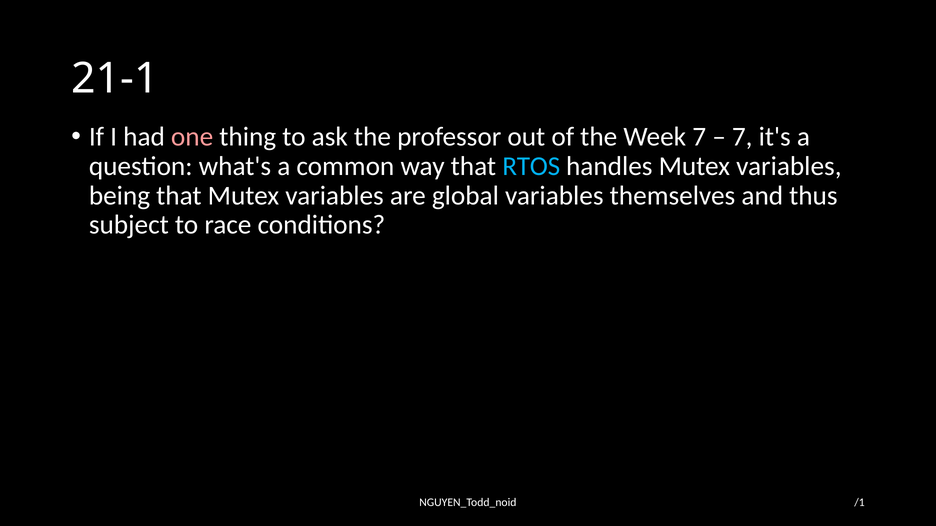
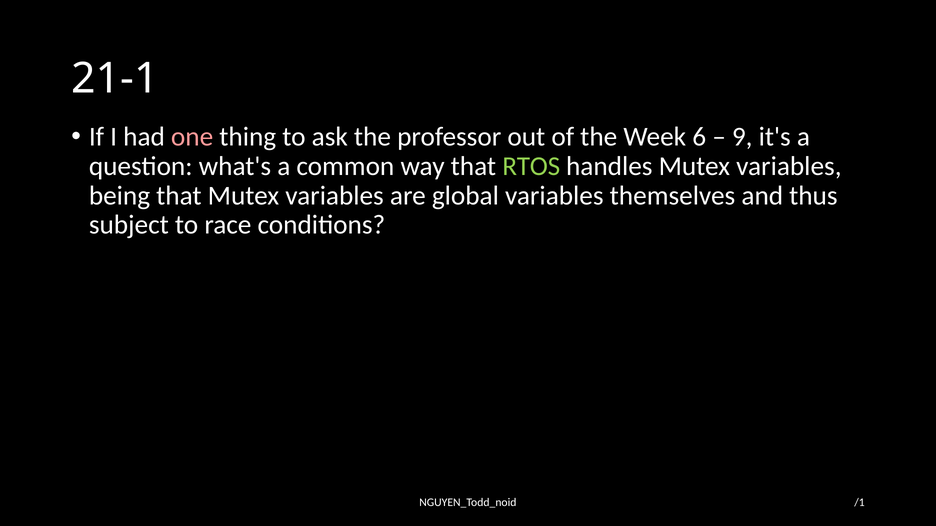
Week 7: 7 -> 6 (699, 137)
7: 7 -> 9 (742, 137)
RTOS colour: light blue -> light green (531, 166)
